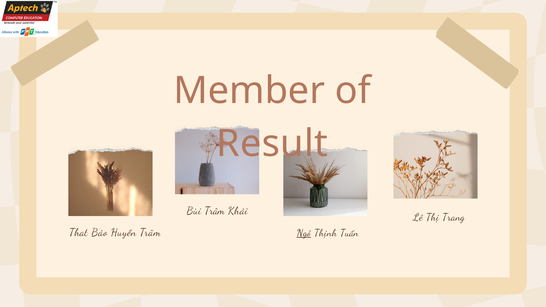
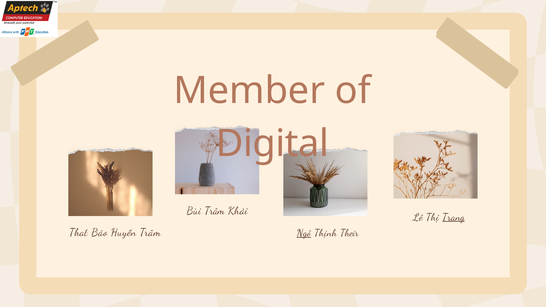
Result: Result -> Digital (272, 144)
Trang underline: none -> present (453, 217)
Tuấn: Tuấn -> Their (349, 233)
